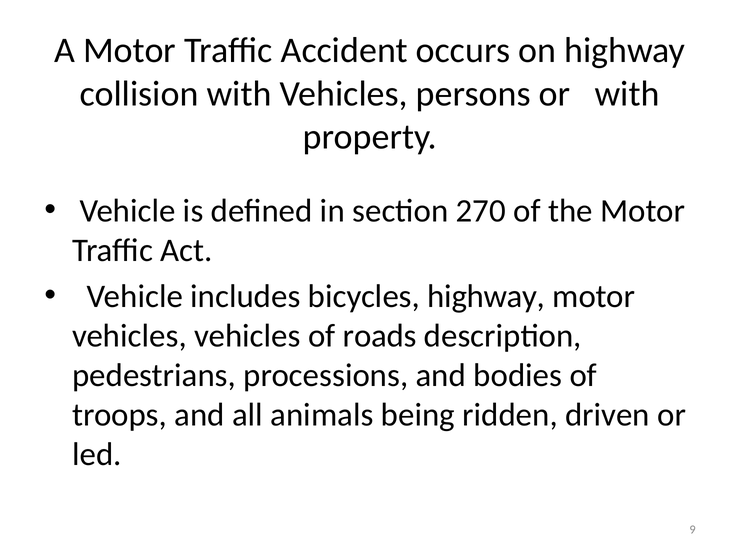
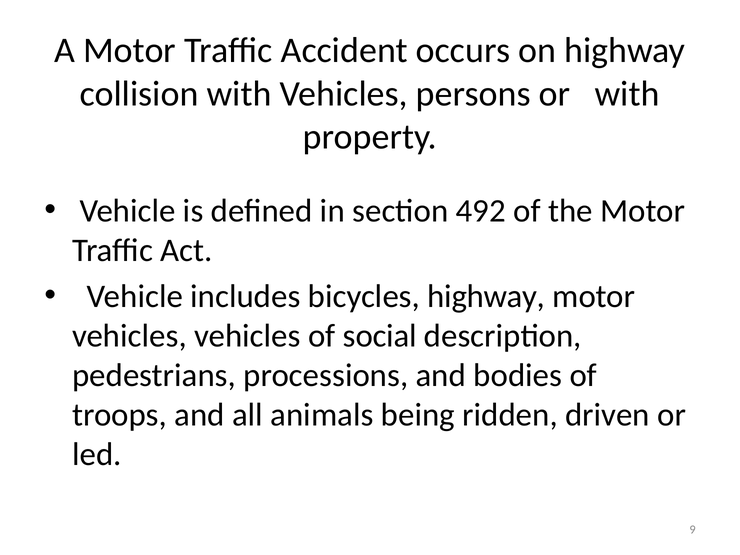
270: 270 -> 492 (481, 211)
roads: roads -> social (380, 336)
